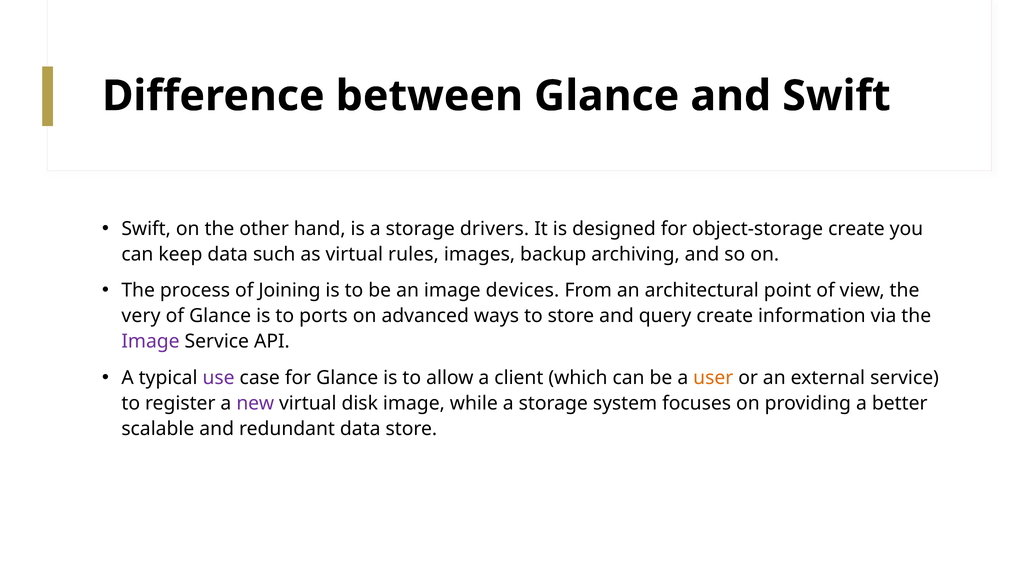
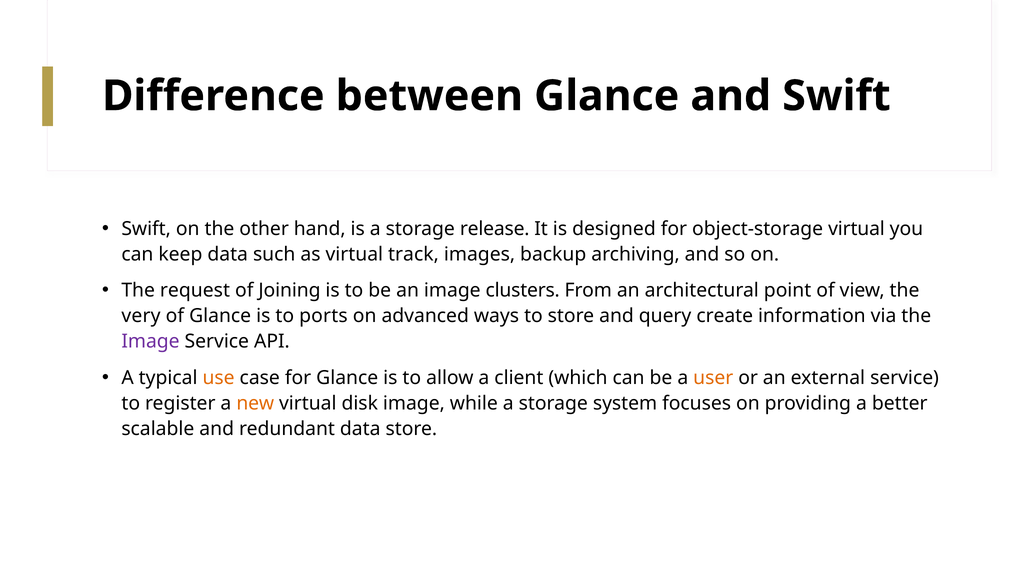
drivers: drivers -> release (495, 229)
object-storage create: create -> virtual (857, 229)
rules: rules -> track (413, 254)
process: process -> request (195, 290)
devices: devices -> clusters (523, 290)
use colour: purple -> orange (219, 378)
new colour: purple -> orange (255, 403)
